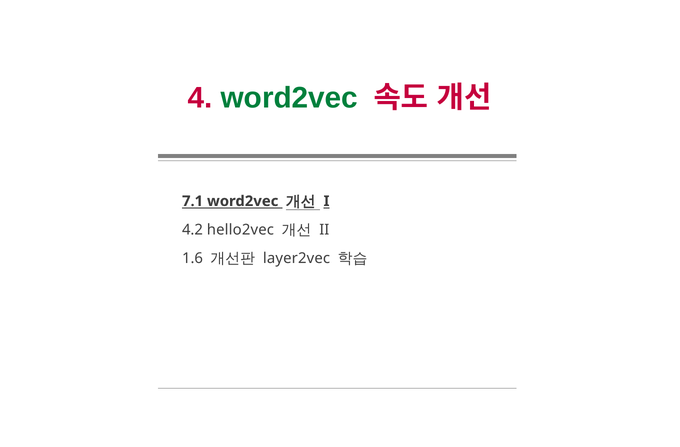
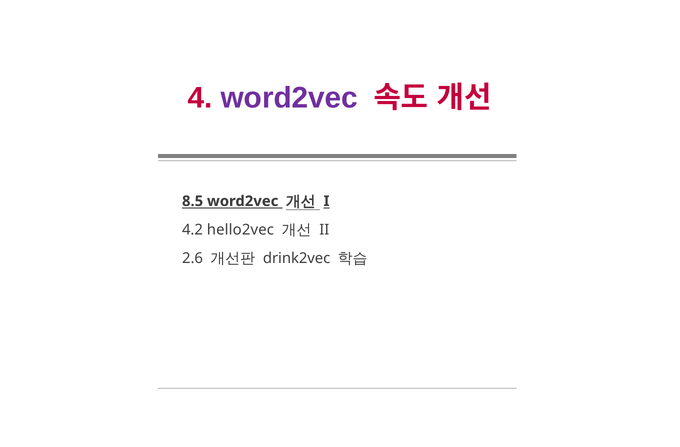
word2vec colour: green -> purple (289, 98)
7.1: 7.1 -> 8.5 (193, 201)
1.6: 1.6 -> 2.6 (193, 258)
layer2vec: layer2vec -> drink2vec (297, 258)
